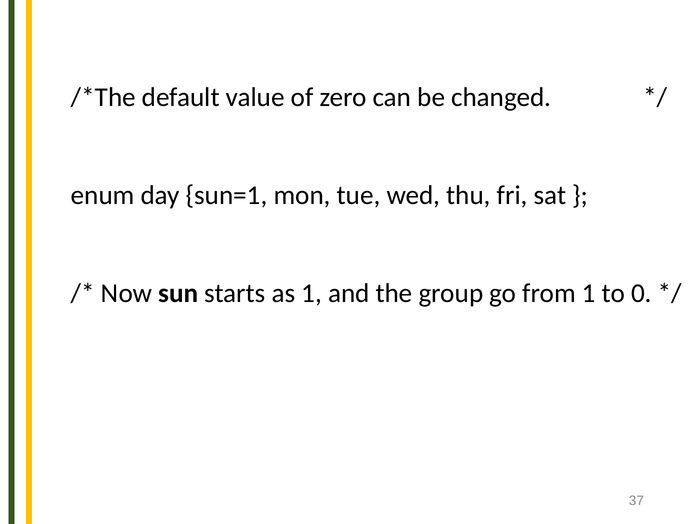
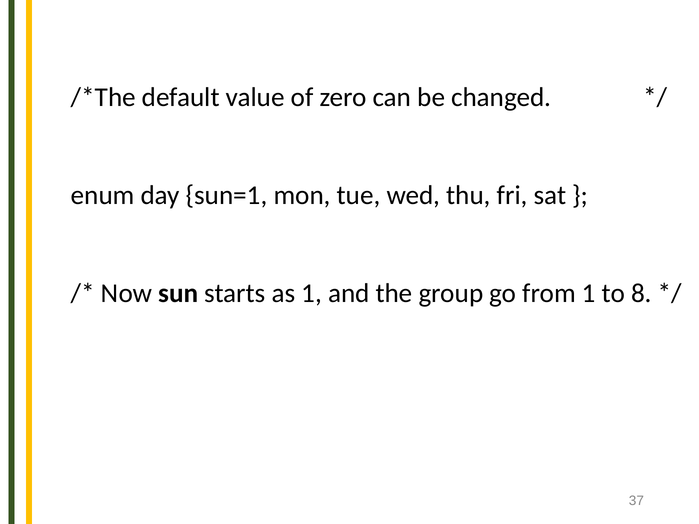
0: 0 -> 8 (641, 293)
